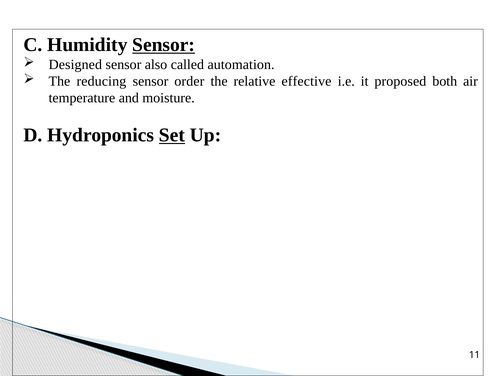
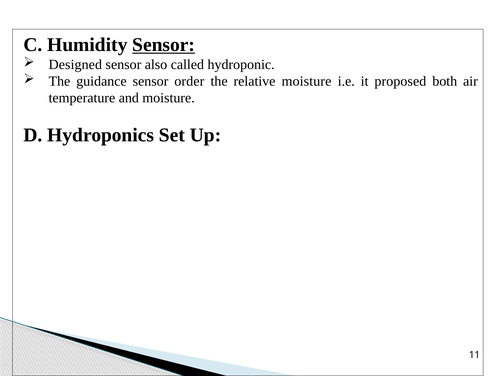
automation: automation -> hydroponic (241, 65)
reducing: reducing -> guidance (101, 81)
relative effective: effective -> moisture (307, 81)
Set underline: present -> none (172, 135)
